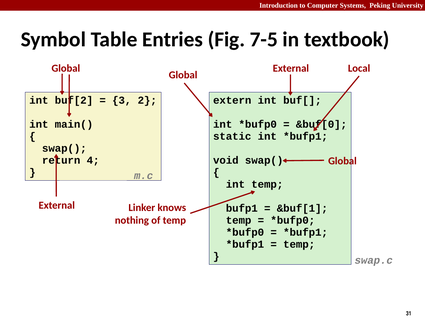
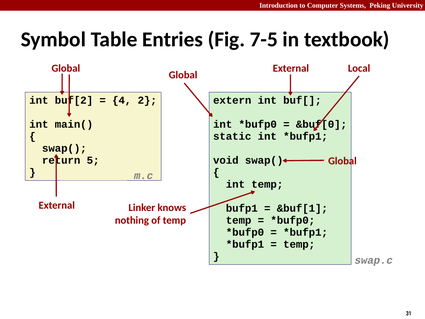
3: 3 -> 4 (122, 100)
4: 4 -> 5 (93, 160)
